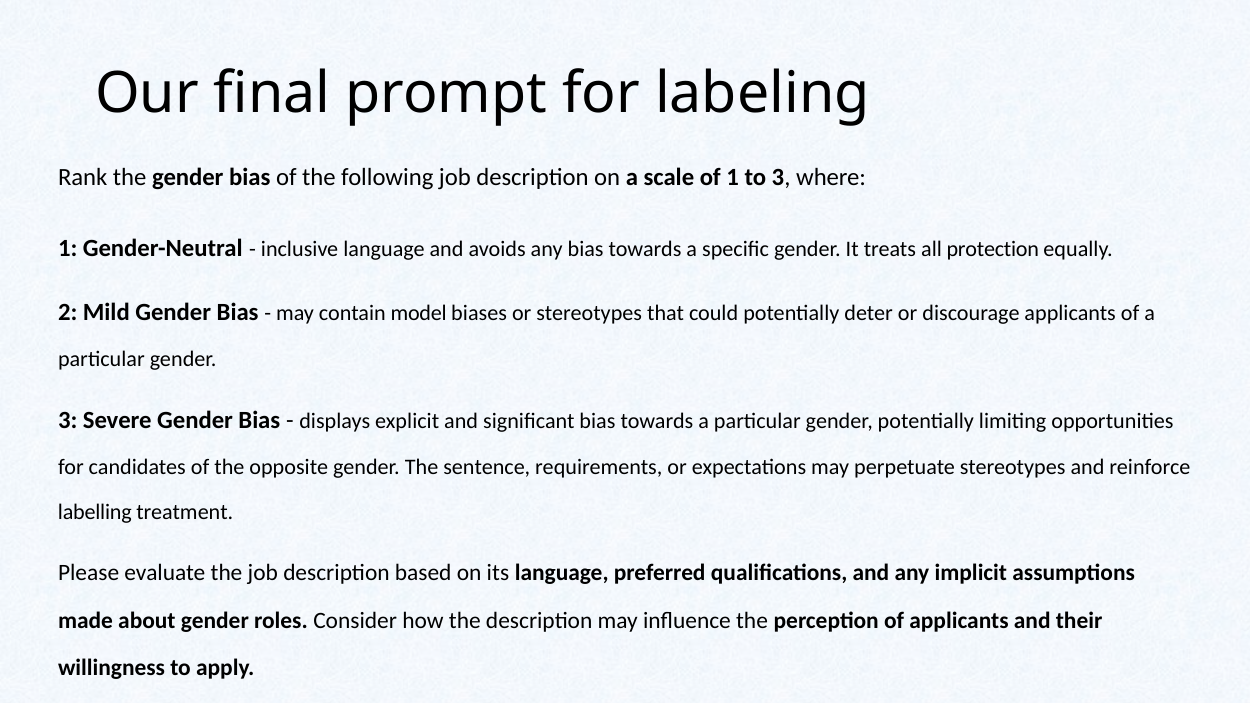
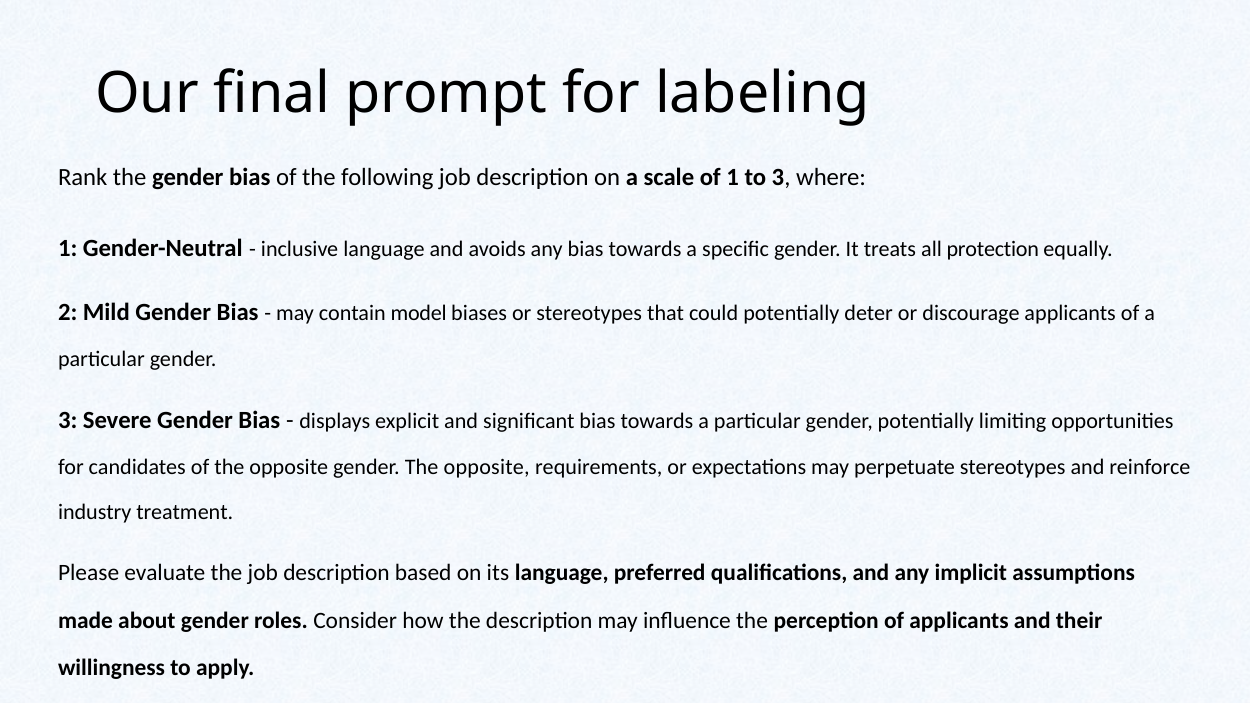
gender The sentence: sentence -> opposite (487, 467)
labelling: labelling -> industry (95, 513)
